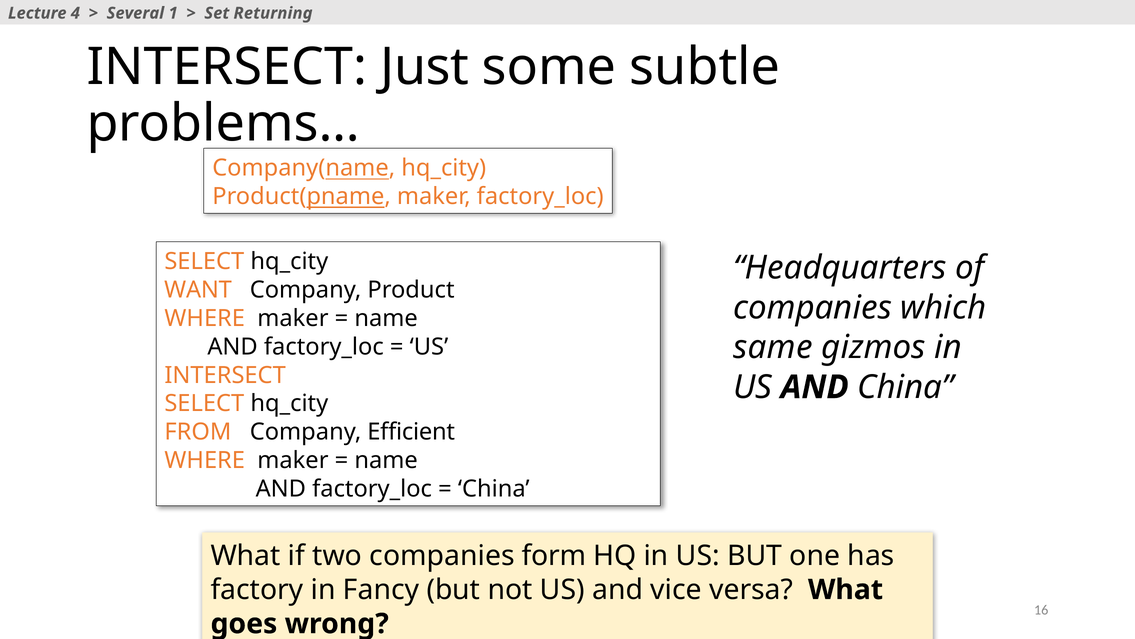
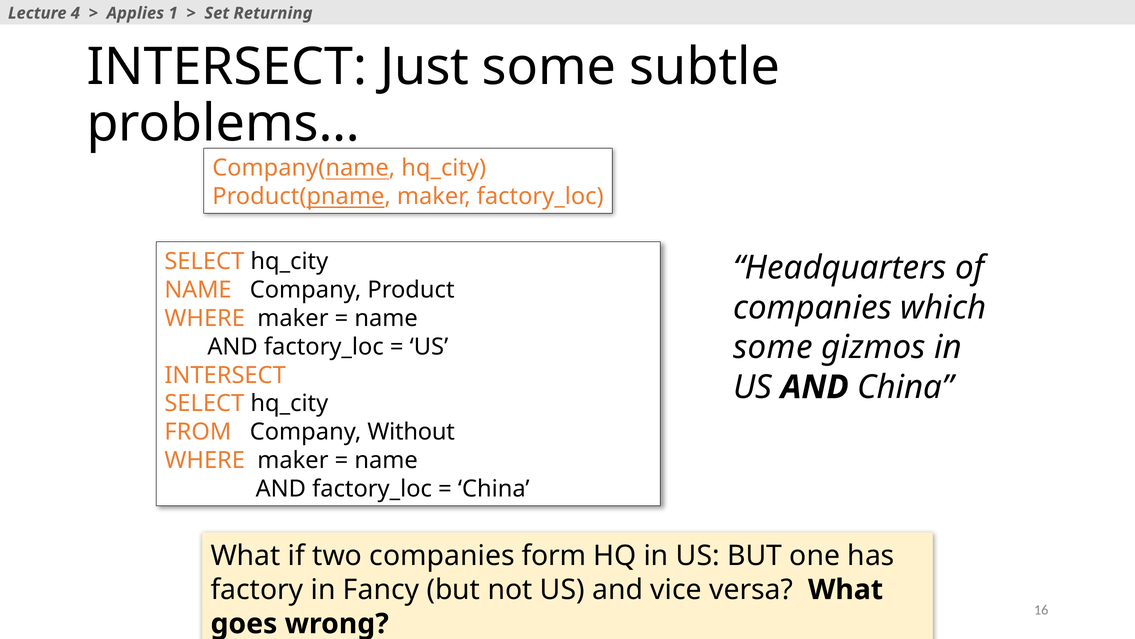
Several: Several -> Applies (135, 13)
WANT: WANT -> NAME (198, 290)
same: same -> some (773, 347)
Efficient: Efficient -> Without (411, 432)
